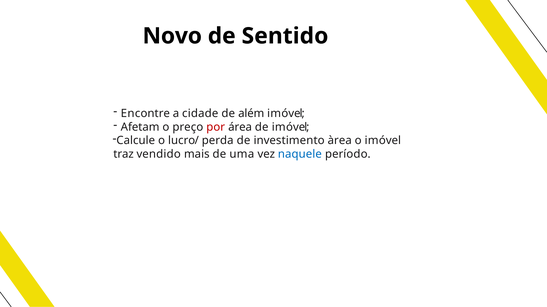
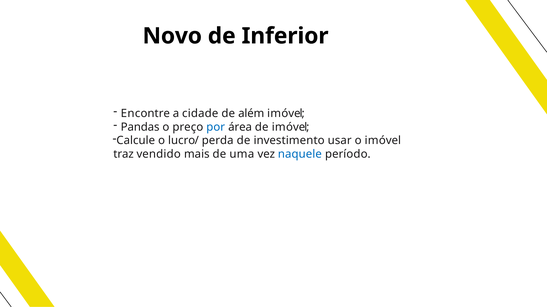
Sentido: Sentido -> Inferior (285, 36)
Afetam: Afetam -> Pandas (140, 127)
por colour: red -> blue (216, 127)
àrea: àrea -> usar (340, 141)
